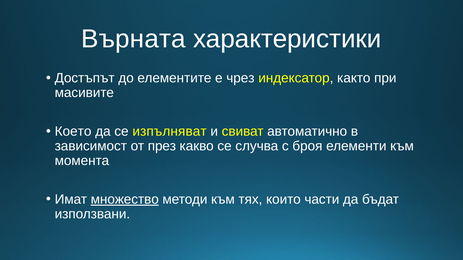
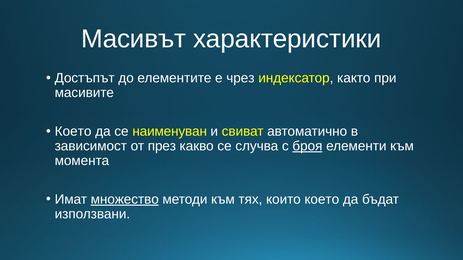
Върната: Върната -> Масивът (134, 39)
изпълняват: изпълняват -> наименуван (170, 132)
броя underline: none -> present (307, 146)
които части: части -> което (322, 200)
